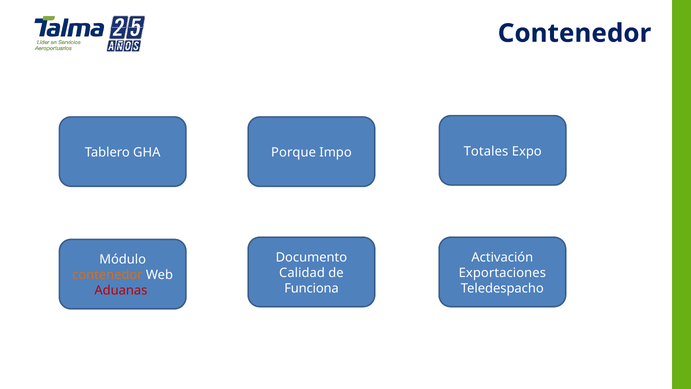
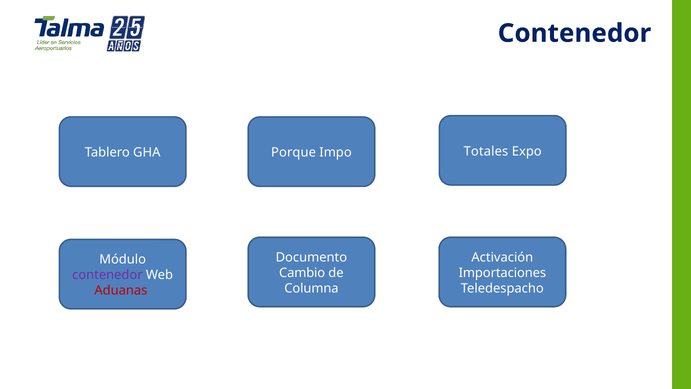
Calidad: Calidad -> Cambio (302, 273)
Exportaciones: Exportaciones -> Importaciones (502, 273)
contenedor colour: orange -> purple (107, 275)
Funciona: Funciona -> Columna (311, 288)
